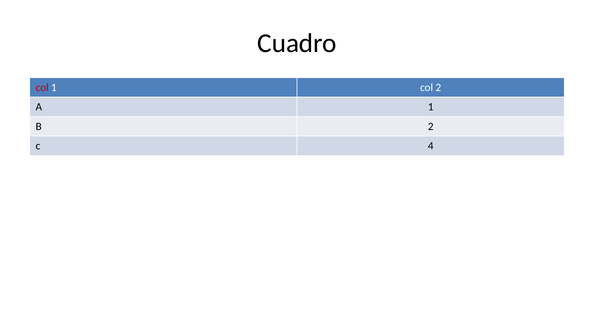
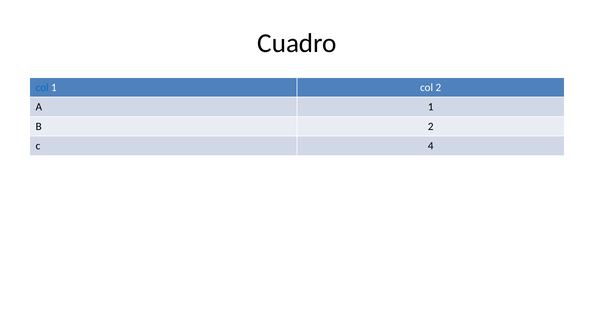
col colour: red -> blue (42, 87)
